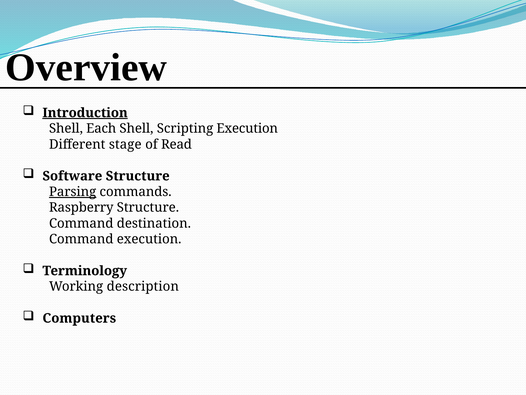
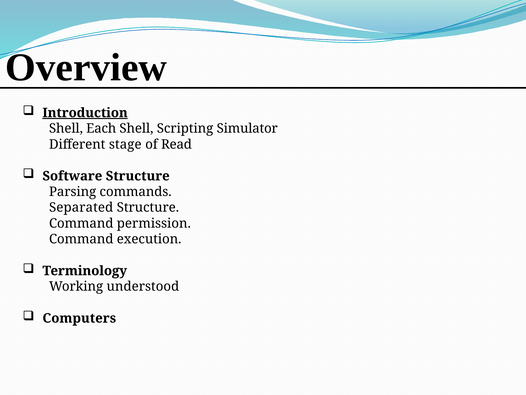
Scripting Execution: Execution -> Simulator (247, 128)
Parsing underline: present -> none (73, 192)
Raspberry: Raspberry -> Separated (81, 207)
destination: destination -> permission (154, 223)
description: description -> understood (143, 286)
